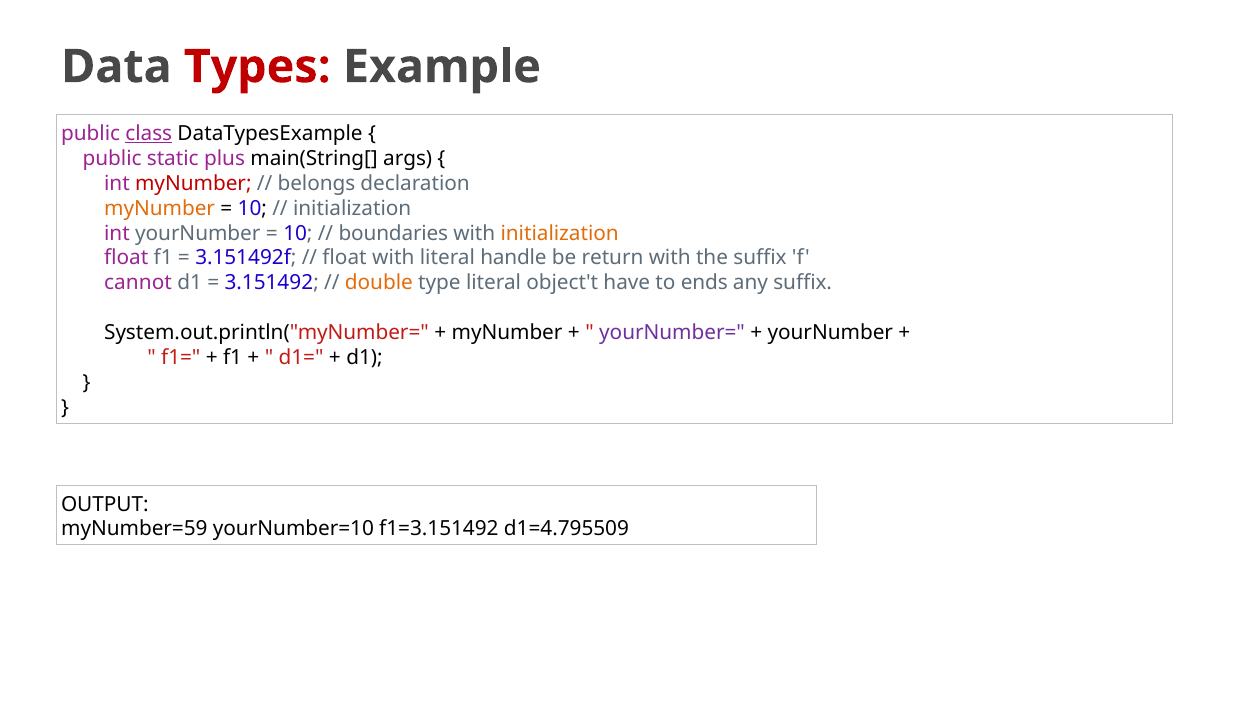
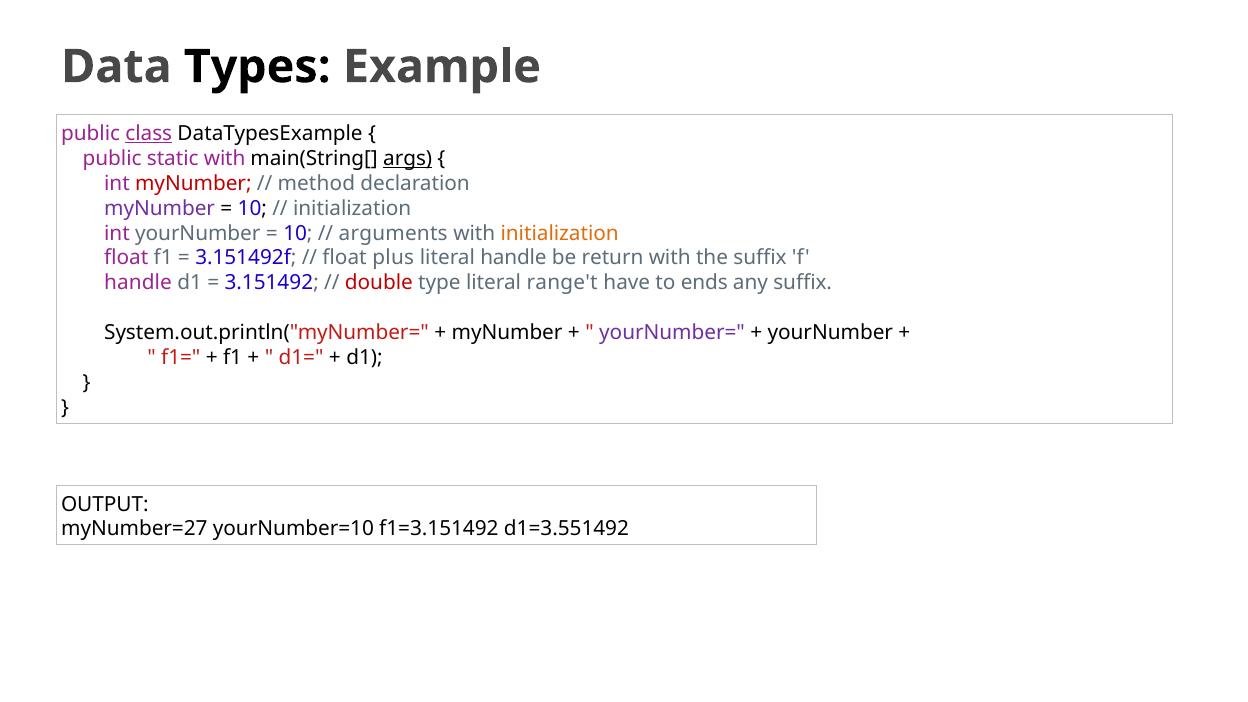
Types colour: red -> black (257, 67)
static plus: plus -> with (225, 158)
args underline: none -> present (408, 158)
belongs: belongs -> method (316, 183)
myNumber colour: orange -> purple (160, 208)
boundaries: boundaries -> arguments (393, 233)
float with: with -> plus (393, 258)
cannot: cannot -> handle (138, 283)
double colour: orange -> red (379, 283)
object't: object't -> range't (562, 283)
myNumber=59: myNumber=59 -> myNumber=27 (134, 529)
d1=4.795509: d1=4.795509 -> d1=3.551492 (566, 529)
